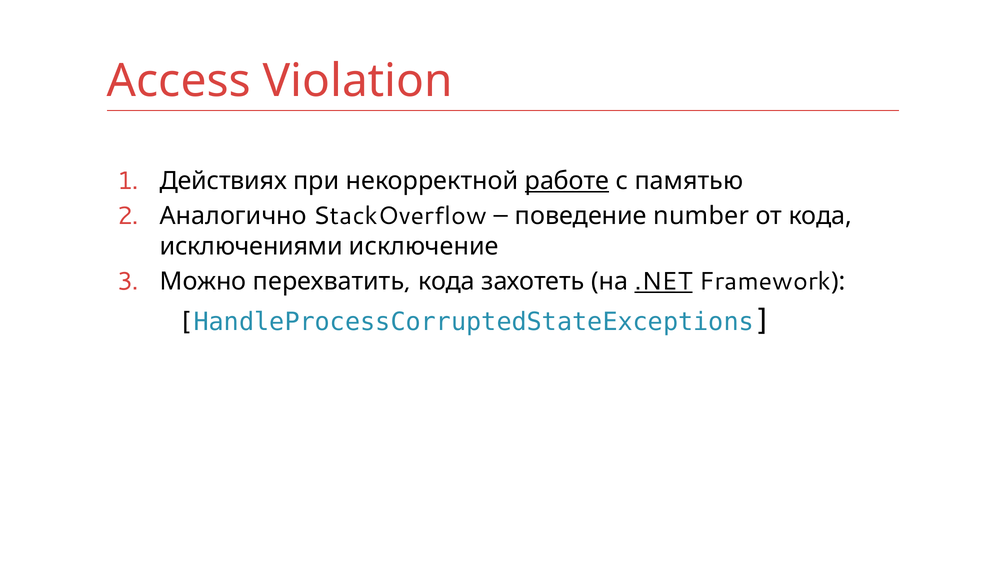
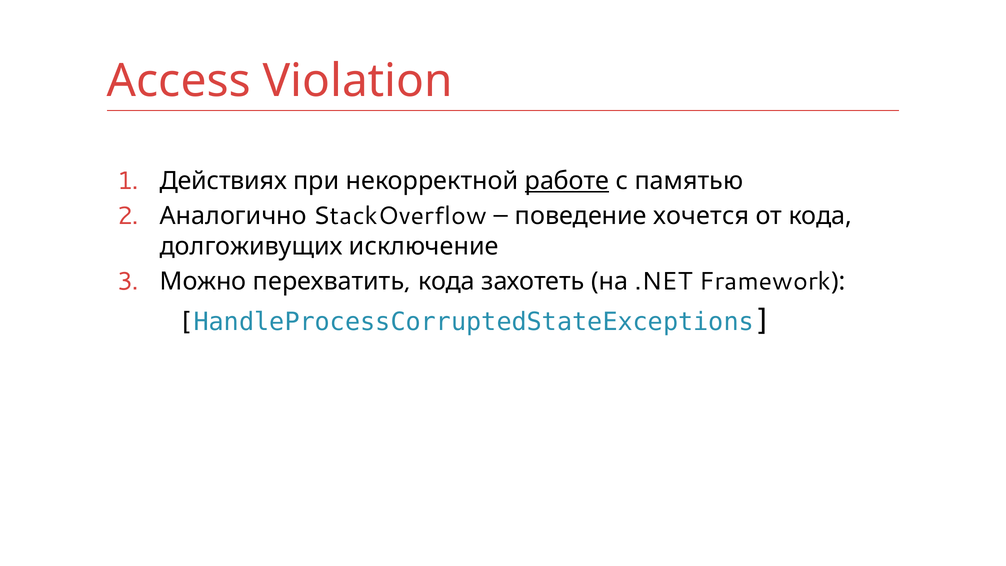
number: number -> хочется (701, 216)
исключениями: исключениями -> долгоживущих (251, 246)
.NET underline: present -> none (663, 281)
